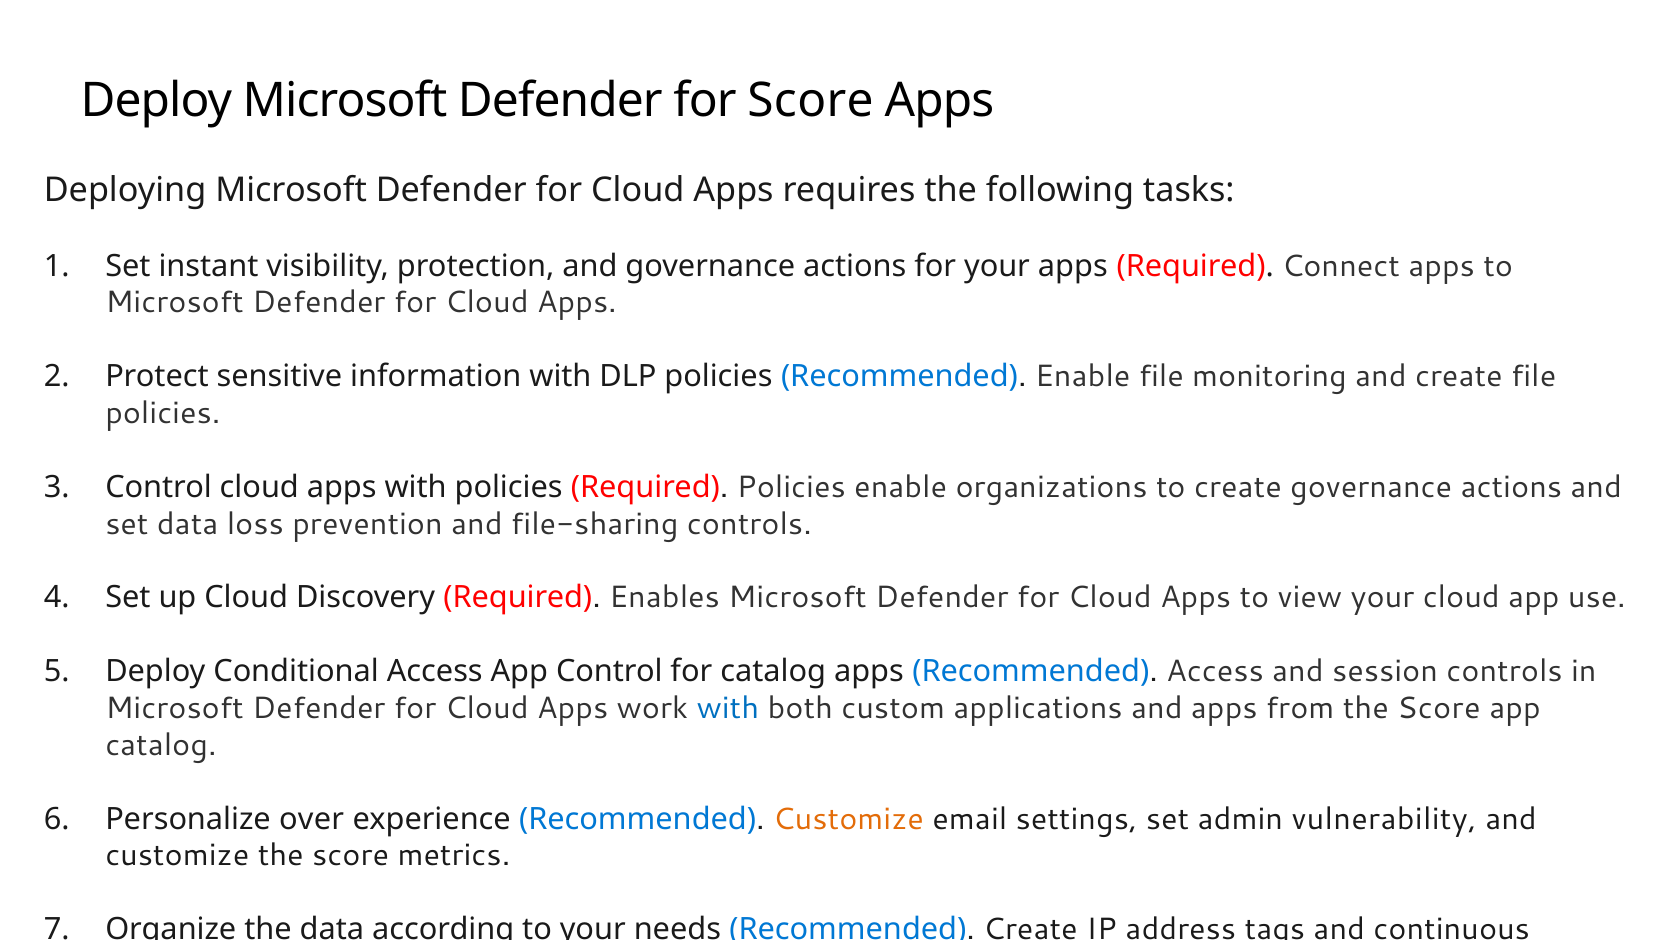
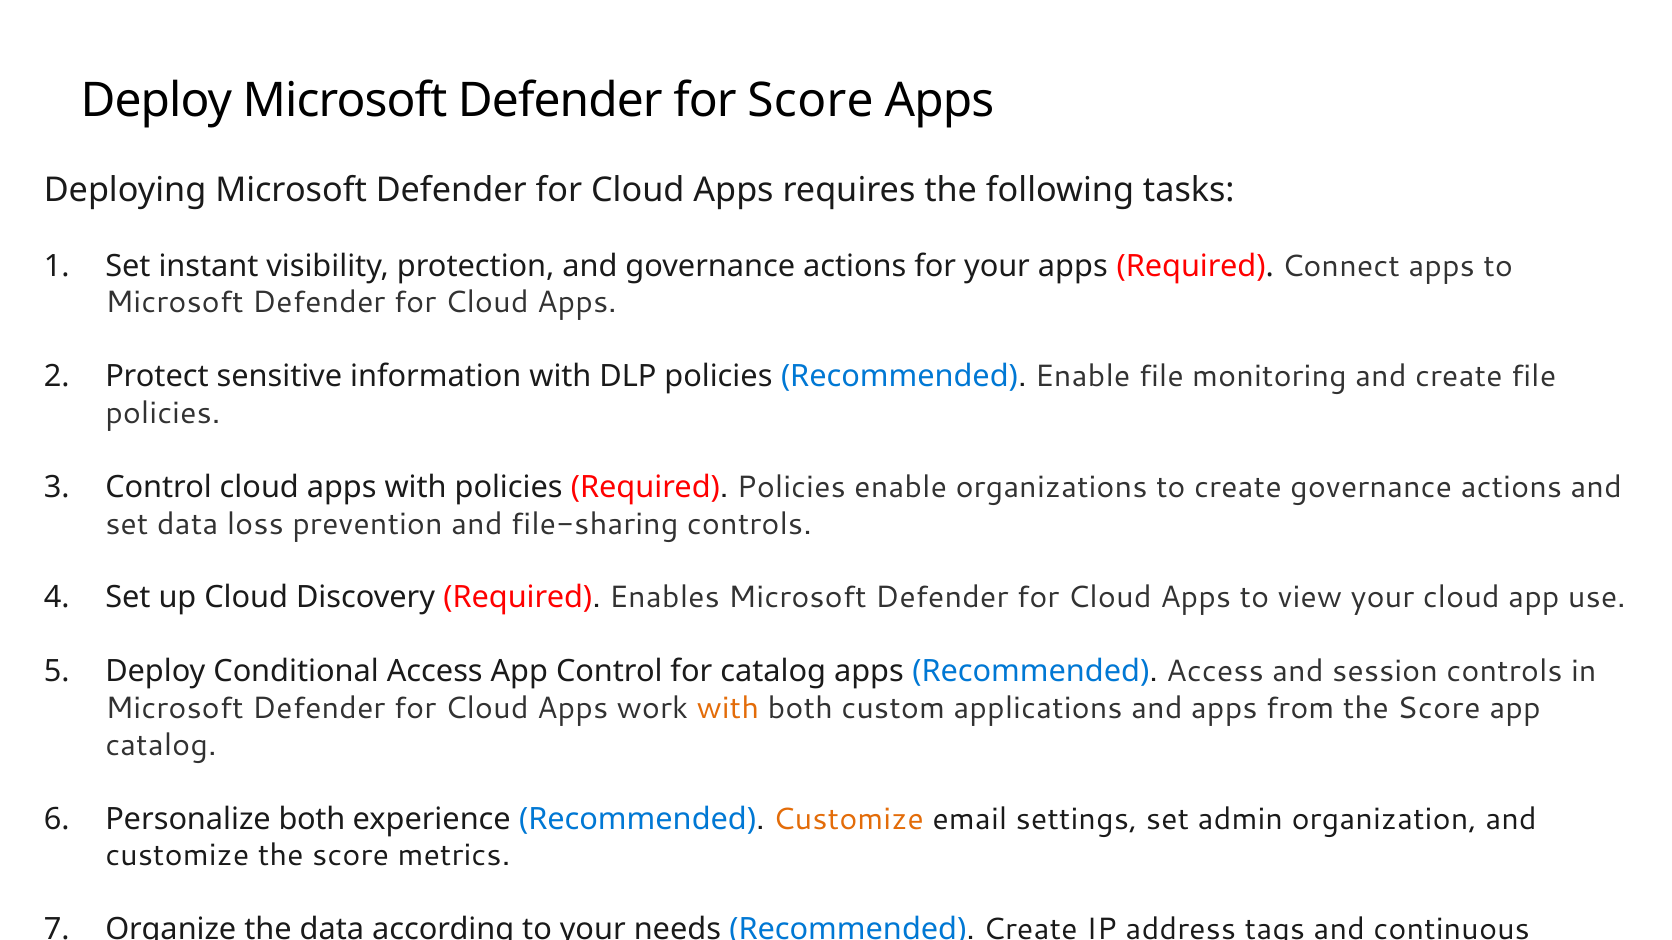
with colour: blue -> orange (728, 709)
Personalize over: over -> both (312, 819)
vulnerability: vulnerability -> organization (1384, 819)
